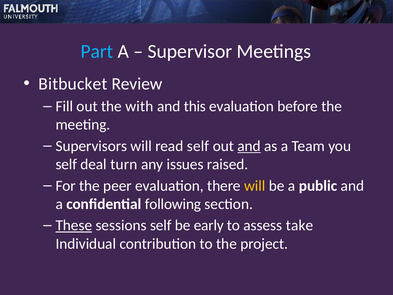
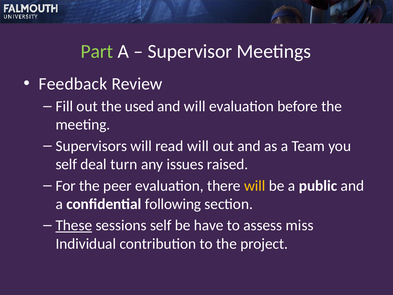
Part colour: light blue -> light green (97, 51)
Bitbucket: Bitbucket -> Feedback (73, 84)
with: with -> used (140, 106)
and this: this -> will (195, 106)
read self: self -> will (198, 146)
and underline: present -> none (249, 146)
early: early -> have (209, 225)
take: take -> miss (300, 225)
